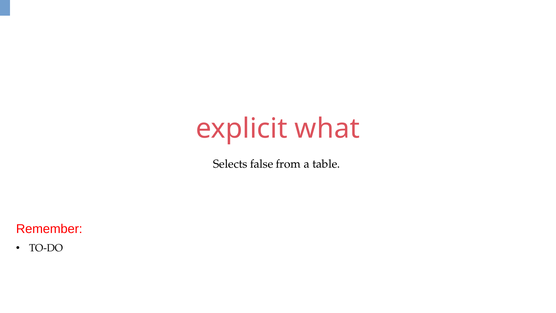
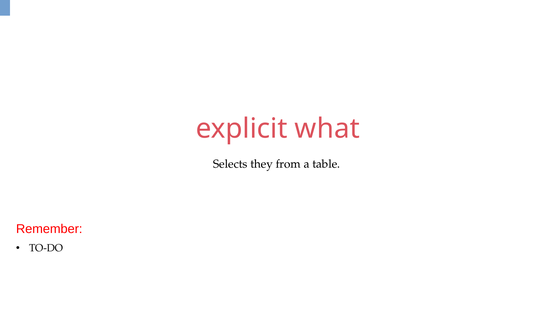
false: false -> they (262, 164)
